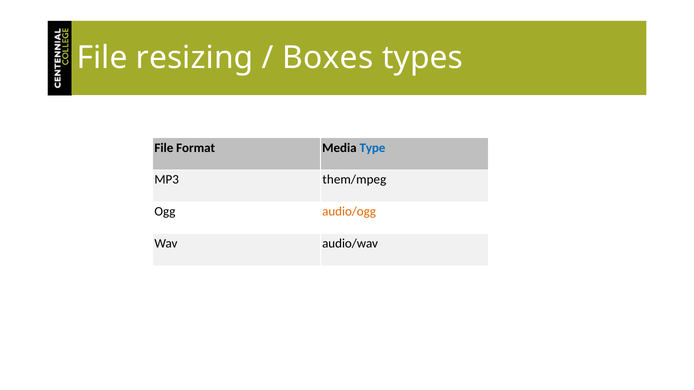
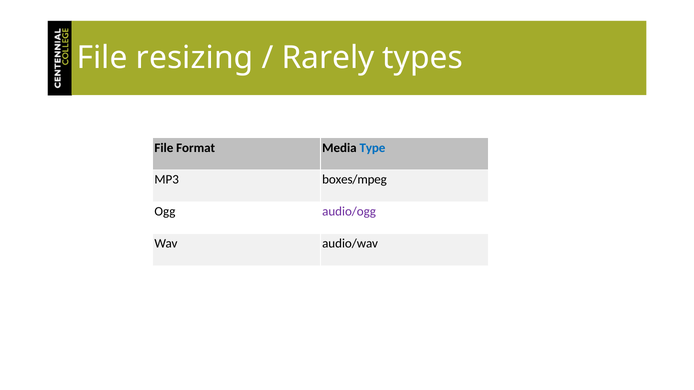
Boxes: Boxes -> Rarely (328, 58)
them/mpeg: them/mpeg -> boxes/mpeg (355, 180)
audio/ogg colour: orange -> purple (349, 212)
